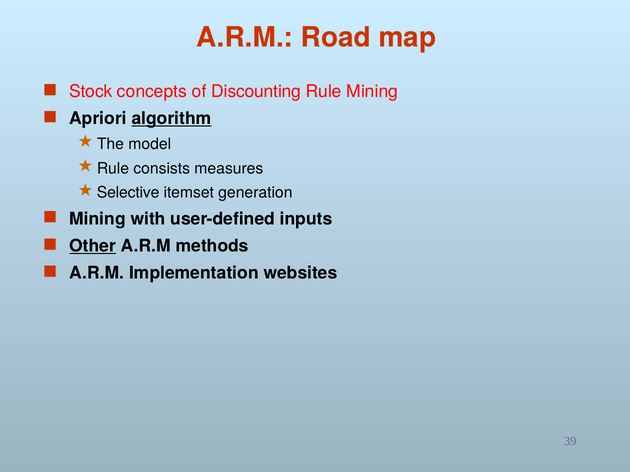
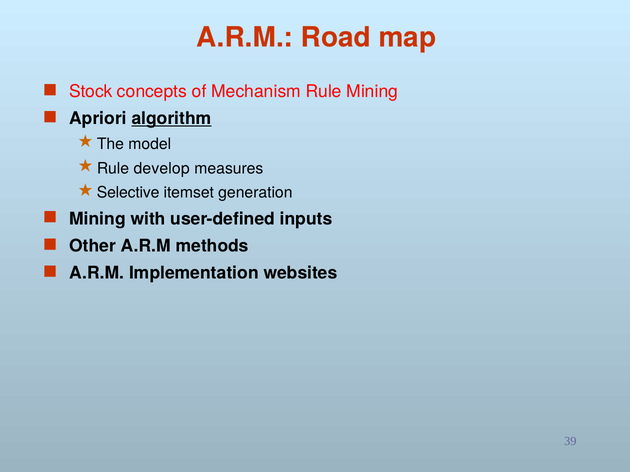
Discounting: Discounting -> Mechanism (256, 92)
consists: consists -> develop (162, 169)
Other underline: present -> none (93, 246)
